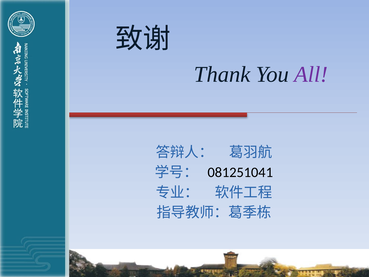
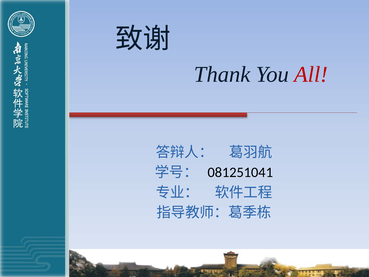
All colour: purple -> red (311, 74)
